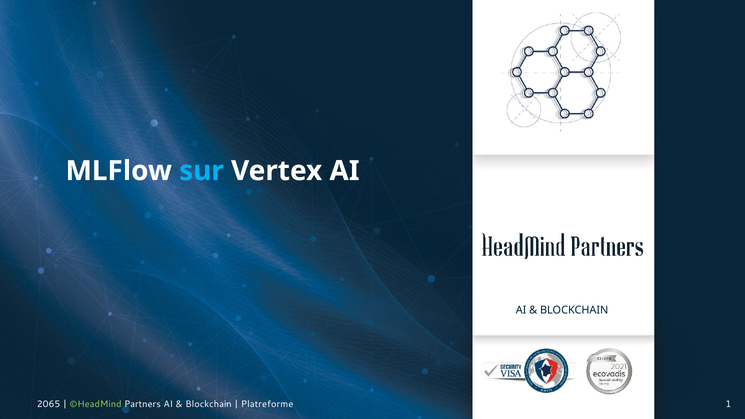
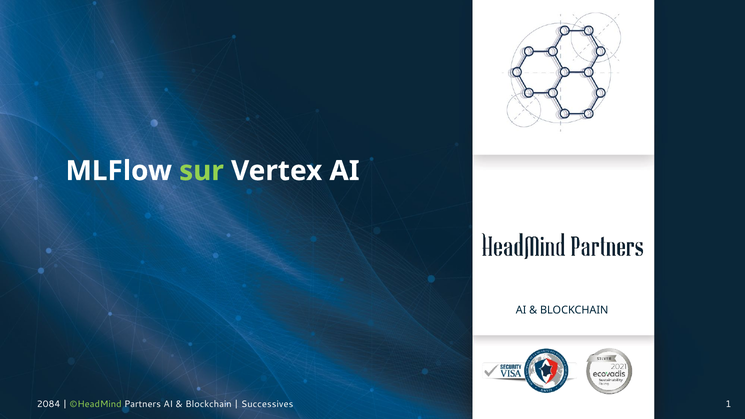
sur colour: light blue -> light green (201, 171)
2065: 2065 -> 2084 (49, 404)
Platreforme: Platreforme -> Successives (267, 404)
